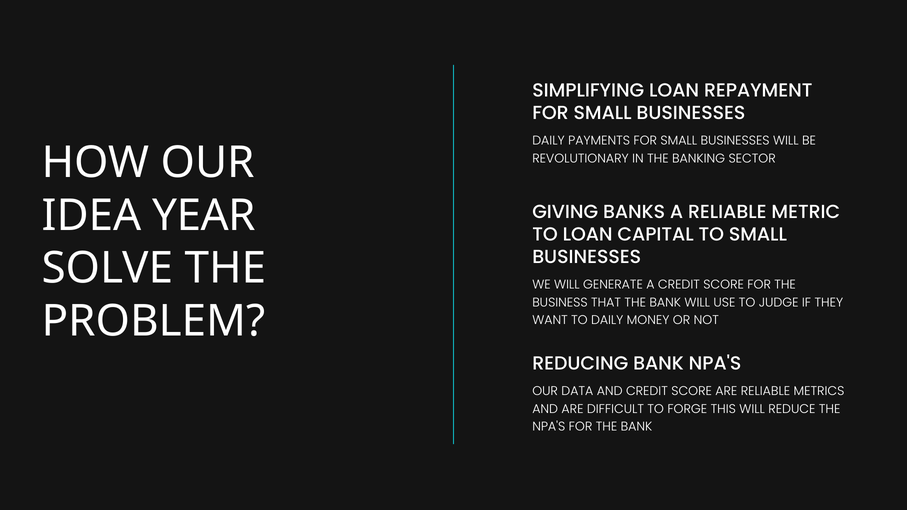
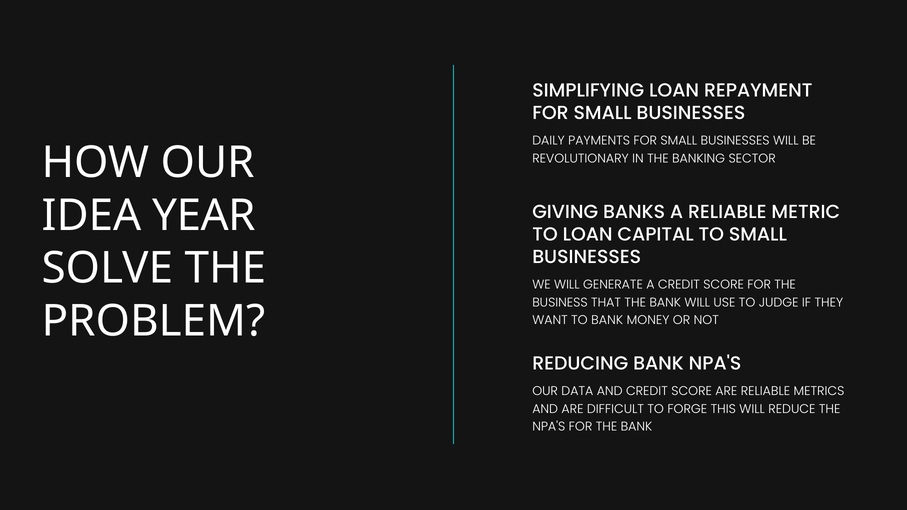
TO DAILY: DAILY -> BANK (607, 320)
